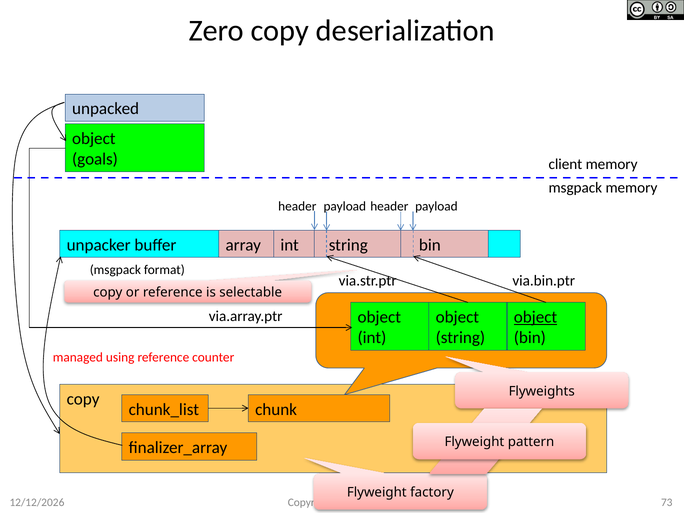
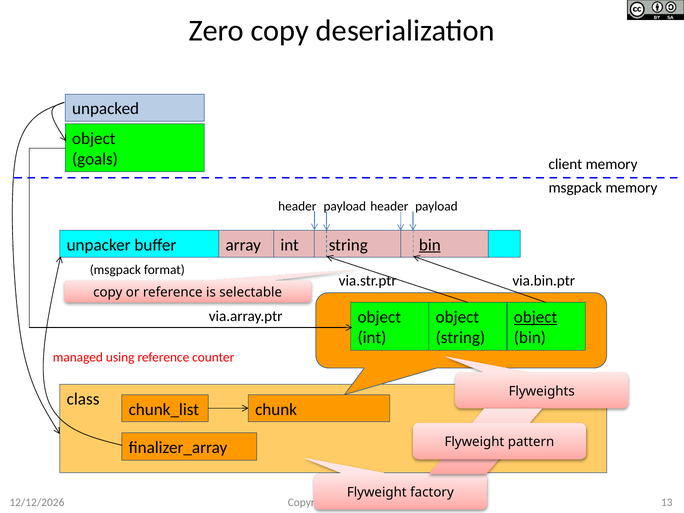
bin underline: none -> present (430, 245)
copy: copy -> class (83, 399)
73: 73 -> 13 (667, 502)
